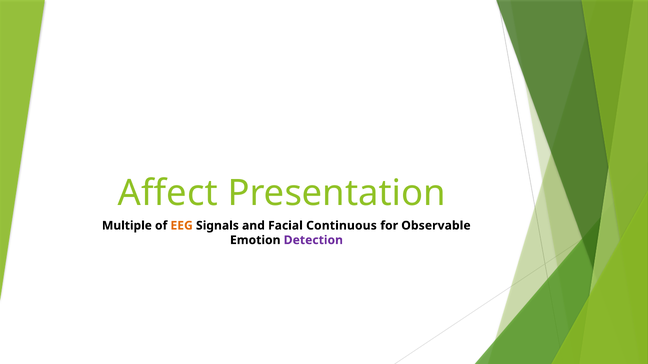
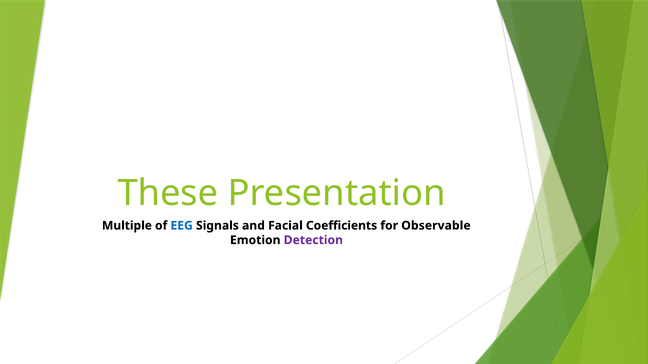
Affect: Affect -> These (168, 194)
EEG colour: orange -> blue (182, 226)
Continuous: Continuous -> Coefficients (342, 226)
